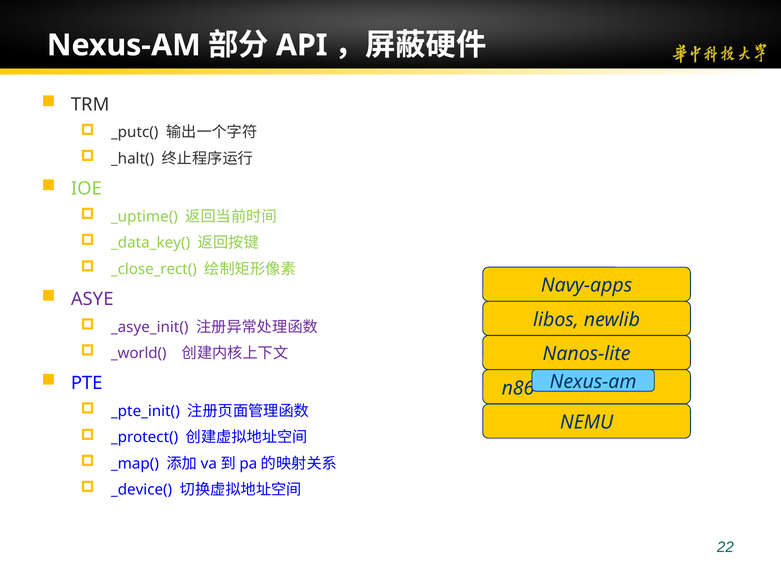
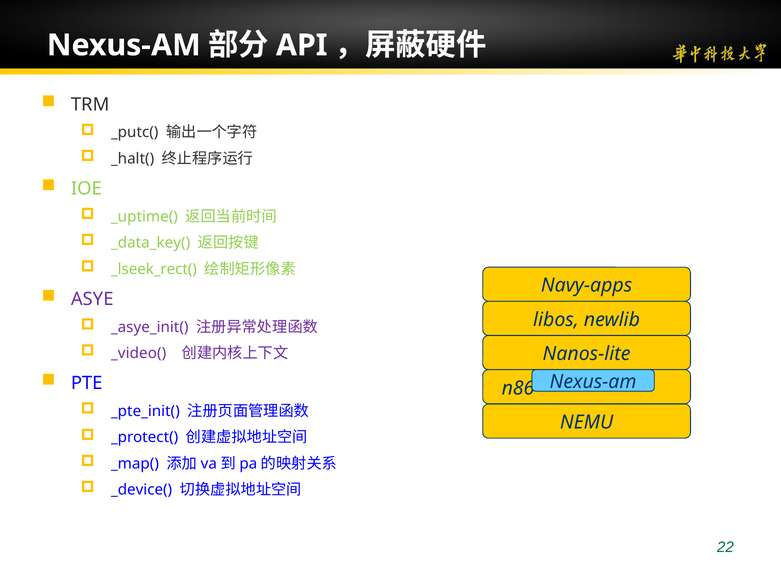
_close_rect(: _close_rect( -> _lseek_rect( (154, 269)
_world(: _world( -> _video( (139, 353)
